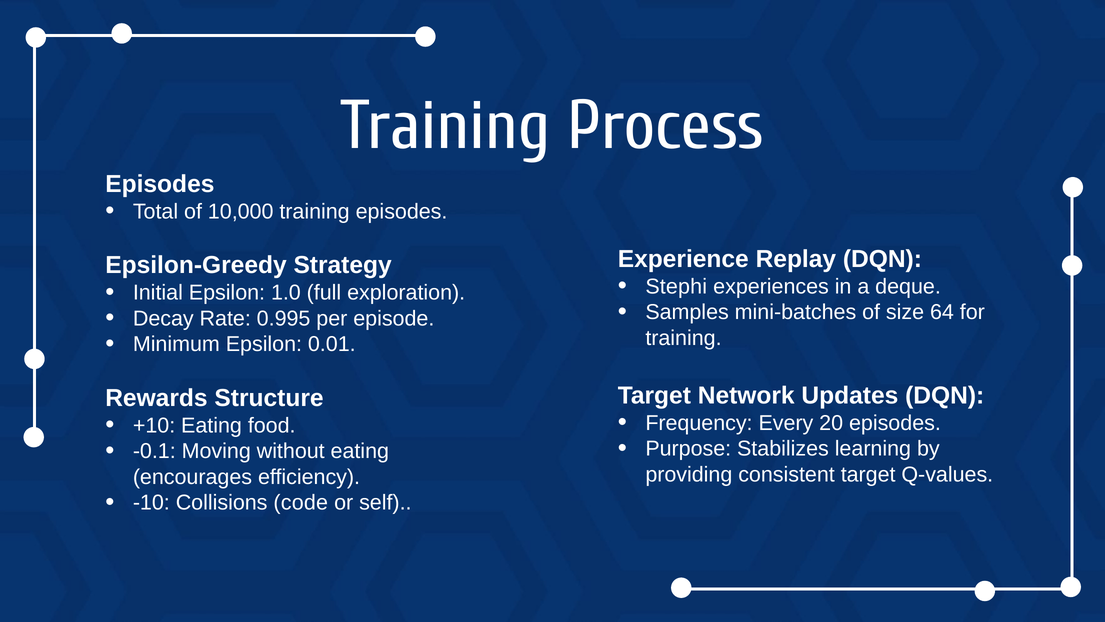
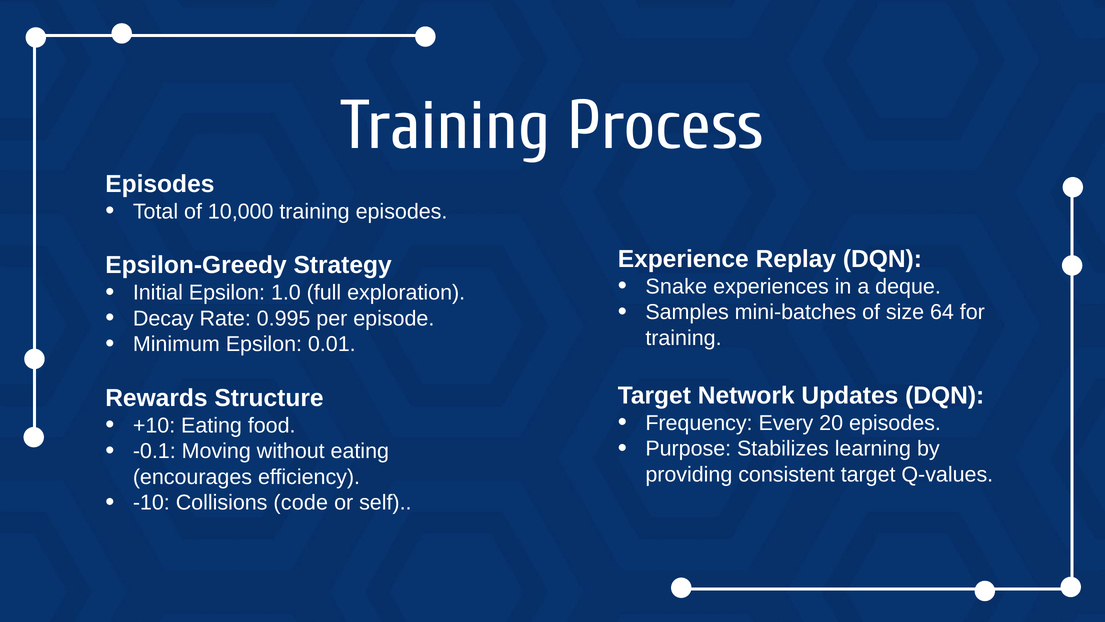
Stephi: Stephi -> Snake (676, 286)
